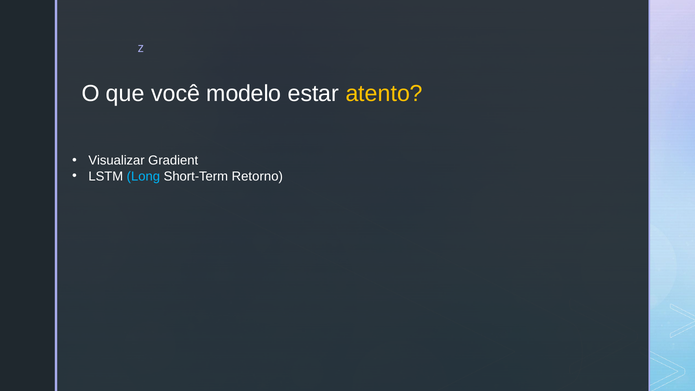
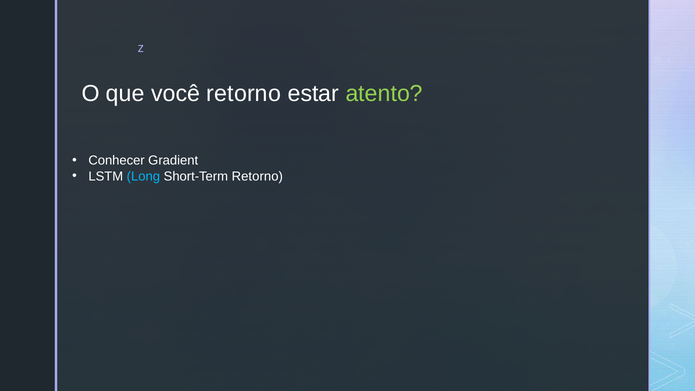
você modelo: modelo -> retorno (244, 94)
atento colour: yellow -> light green (384, 94)
Visualizar: Visualizar -> Conhecer (117, 161)
